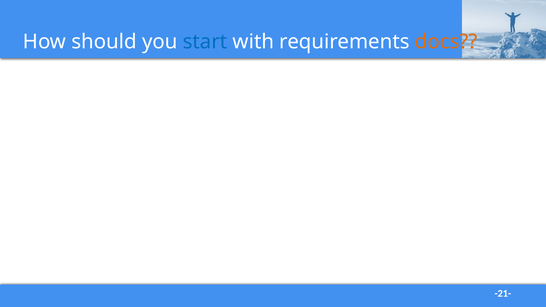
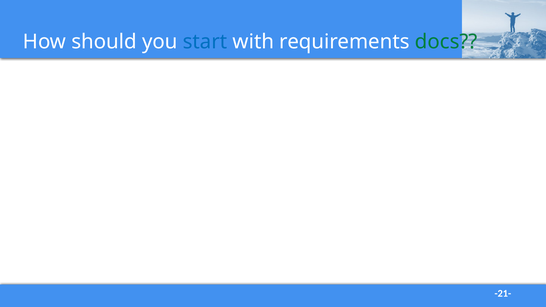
docs colour: orange -> green (446, 42)
